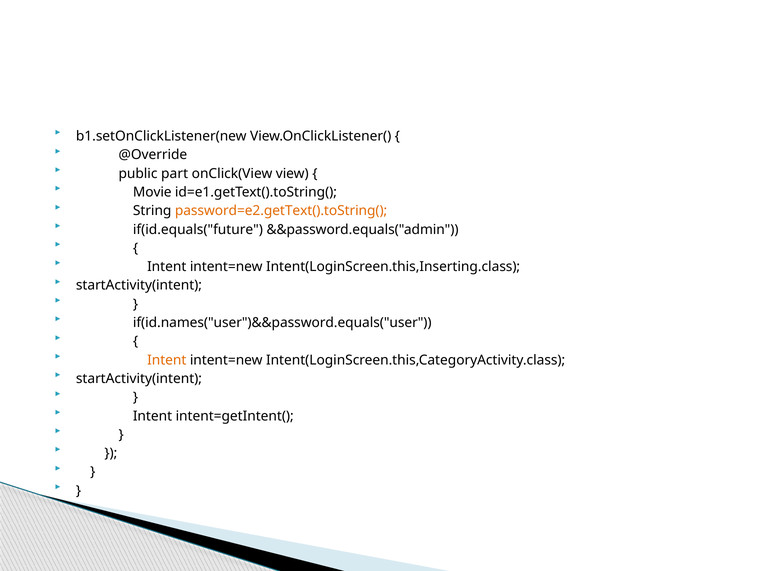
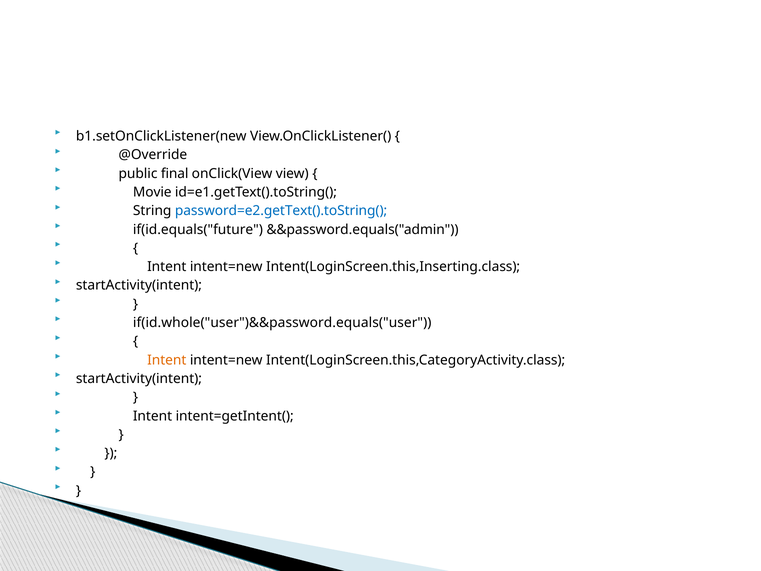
part: part -> final (175, 174)
password=e2.getText().toString( colour: orange -> blue (281, 211)
if(id.names("user")&&password.equals("user: if(id.names("user")&&password.equals("user -> if(id.whole("user")&&password.equals("user (282, 323)
